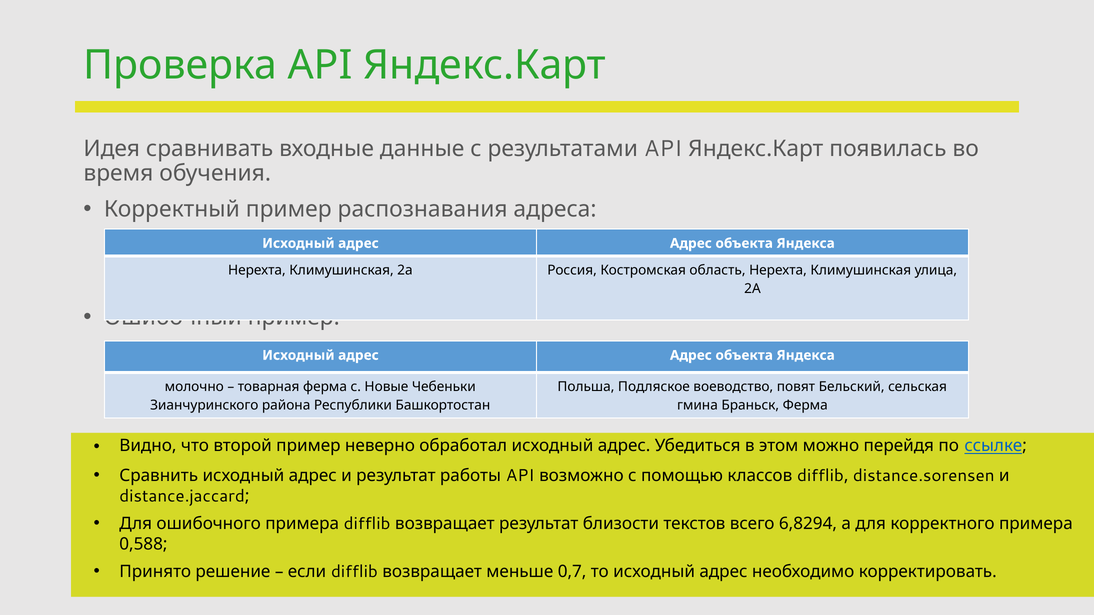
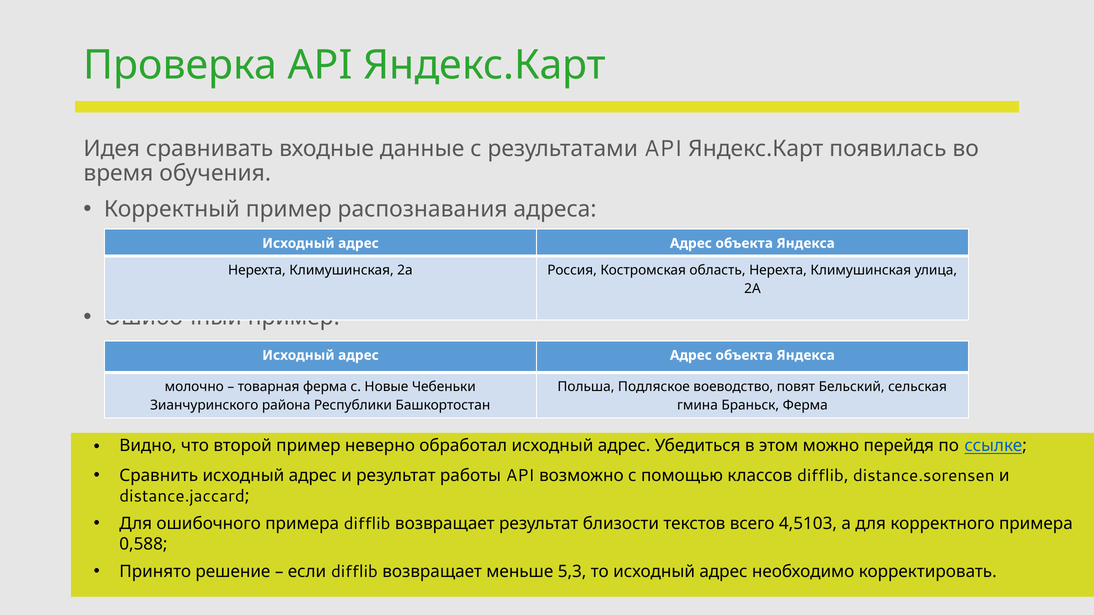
6,8294: 6,8294 -> 4,5103 (808, 524)
0,7: 0,7 -> 5,3 (572, 572)
